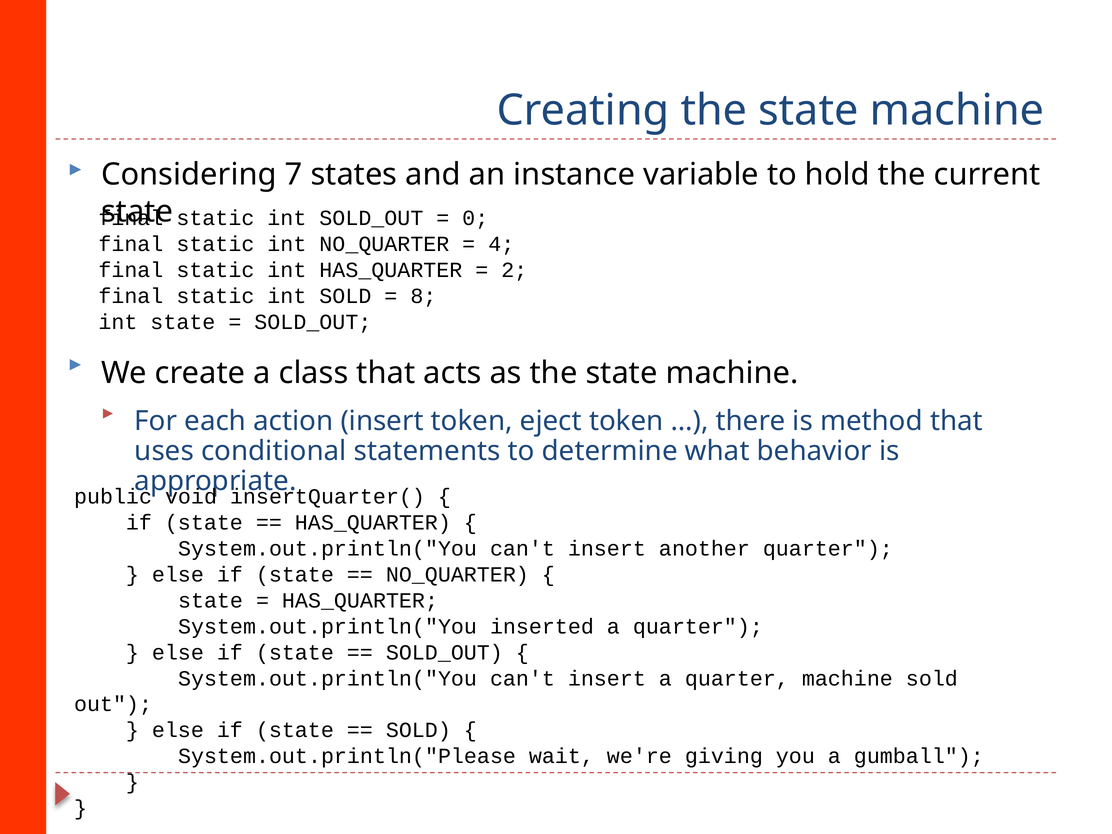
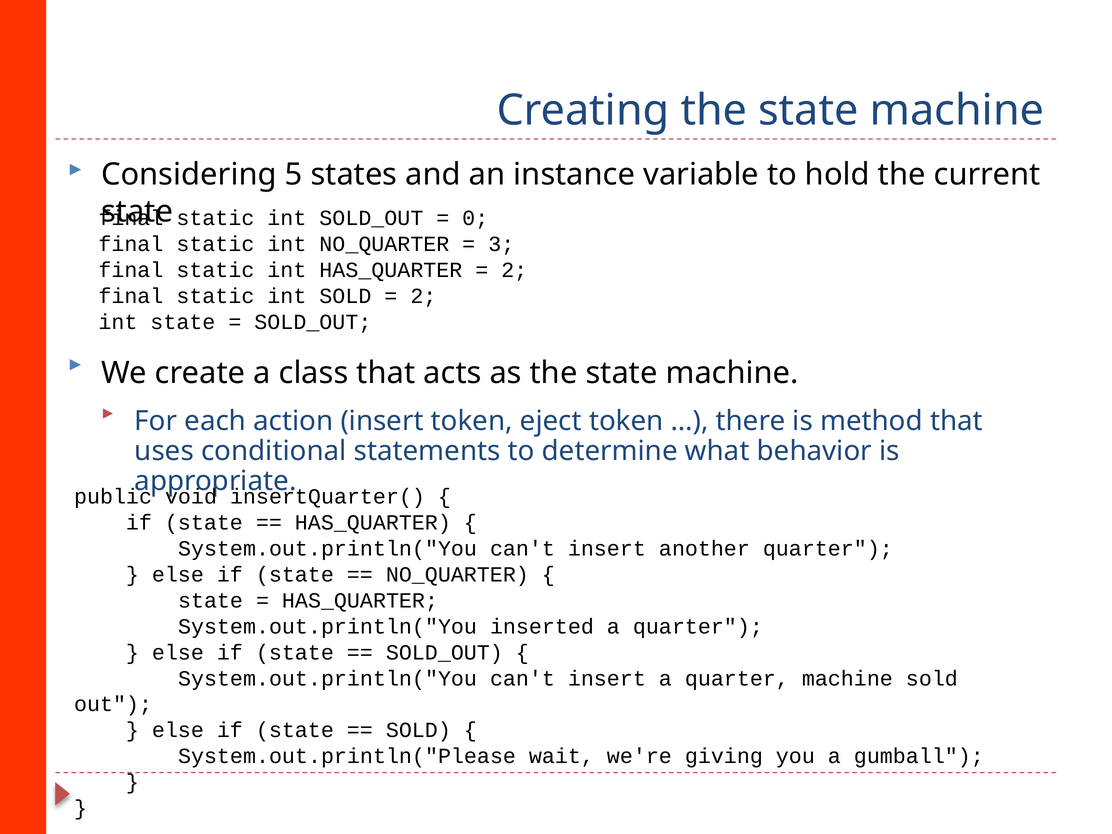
7: 7 -> 5 (294, 174)
4: 4 -> 3 (501, 244)
8: 8 -> 2 (423, 296)
